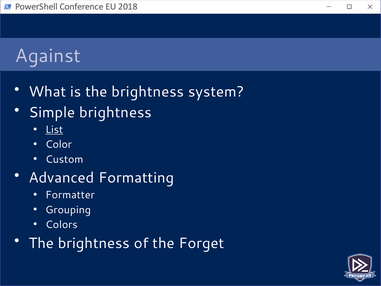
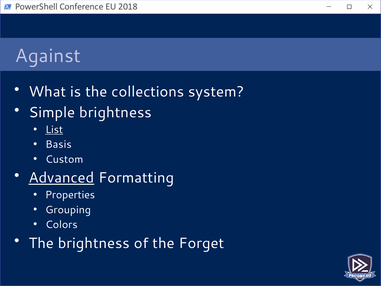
is the brightness: brightness -> collections (148, 92)
Color: Color -> Basis (58, 144)
Advanced underline: none -> present (61, 178)
Formatter: Formatter -> Properties (70, 195)
